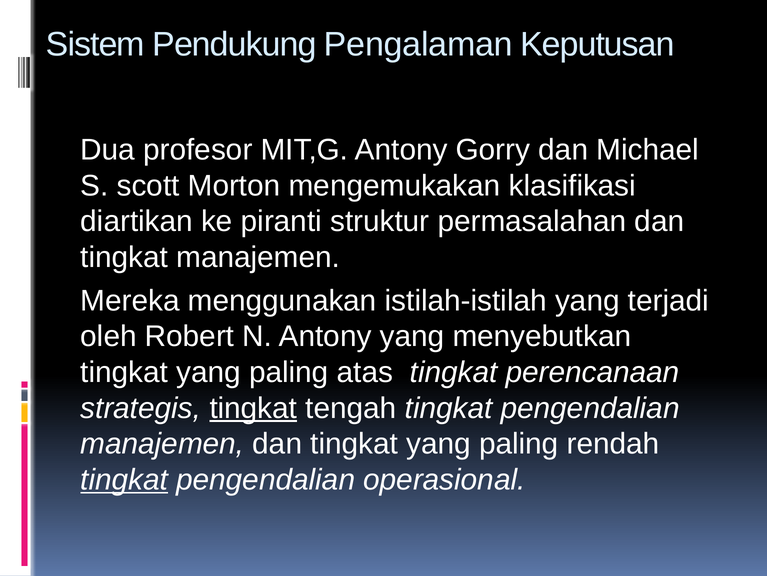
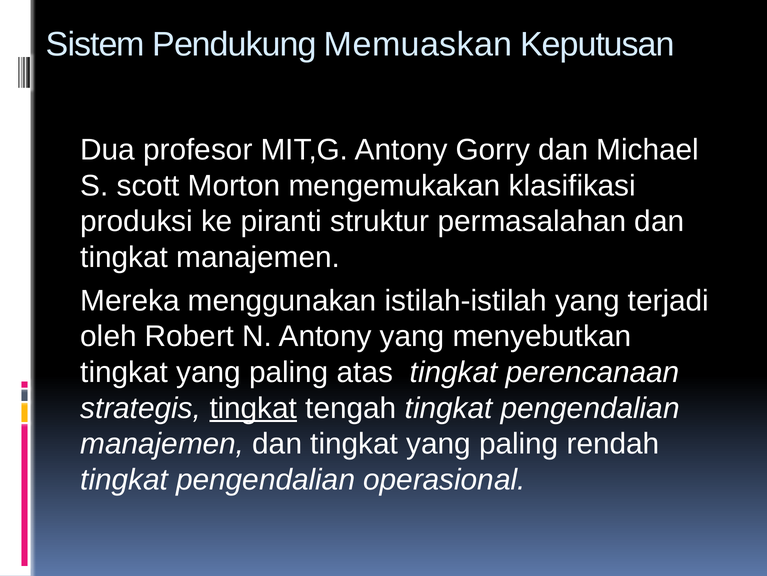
Pengalaman: Pengalaman -> Memuaskan (418, 45)
diartikan: diartikan -> produksi (137, 221)
tingkat underline: present -> none (124, 479)
